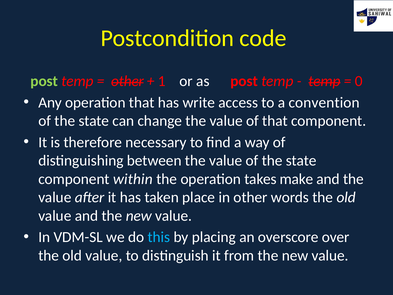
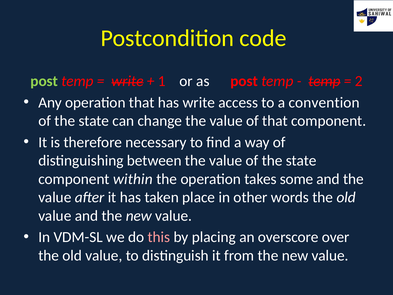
other: other -> write (128, 81)
0: 0 -> 2 (359, 81)
make: make -> some (296, 179)
this colour: light blue -> pink (159, 237)
